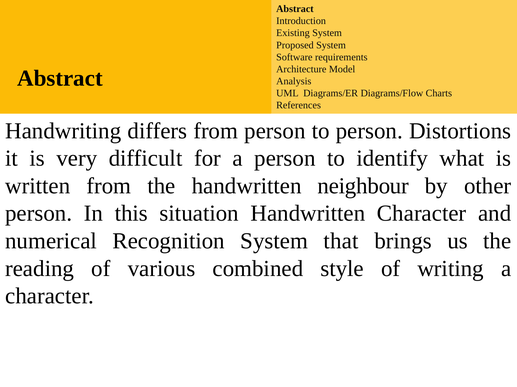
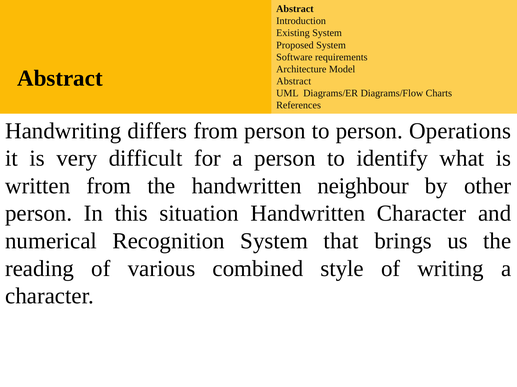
Analysis: Analysis -> Abstract (294, 81)
Distortions: Distortions -> Operations (460, 131)
